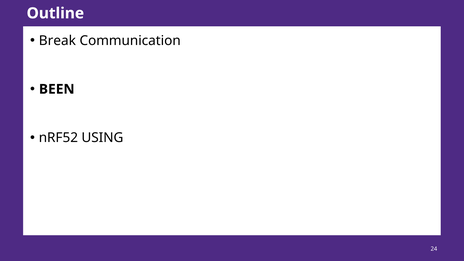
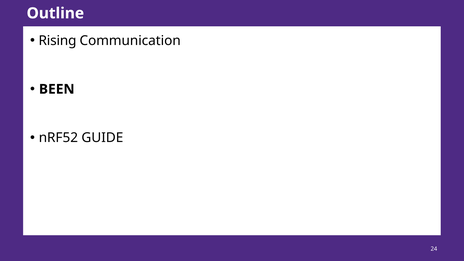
Break: Break -> Rising (57, 41)
USING: USING -> GUIDE (102, 138)
